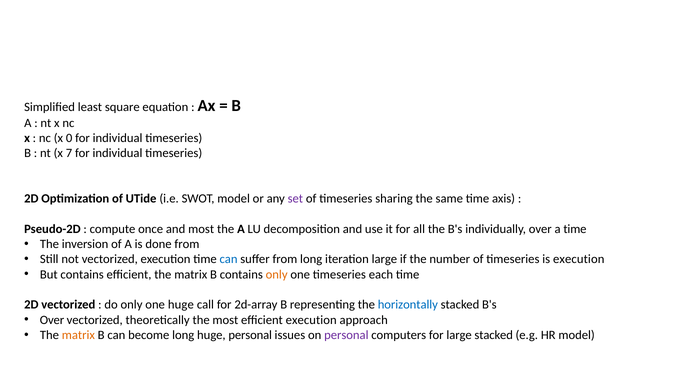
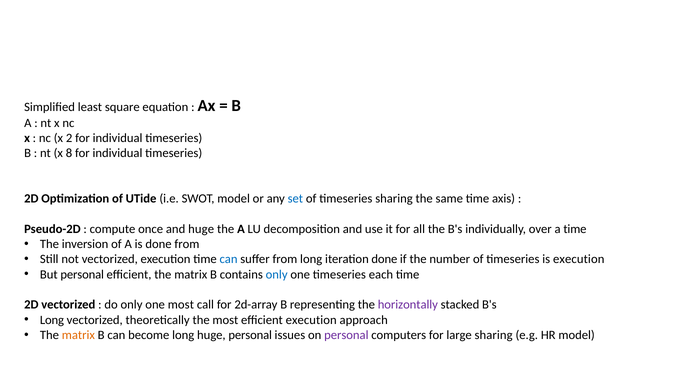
0: 0 -> 2 (69, 138)
7: 7 -> 8 (69, 153)
set colour: purple -> blue (295, 199)
and most: most -> huge (201, 229)
iteration large: large -> done (384, 259)
But contains: contains -> personal (82, 275)
only colour: orange -> blue (277, 275)
one huge: huge -> most (181, 305)
horizontally colour: blue -> purple (408, 305)
Over: Over -> Long (52, 320)
large stacked: stacked -> sharing (494, 335)
